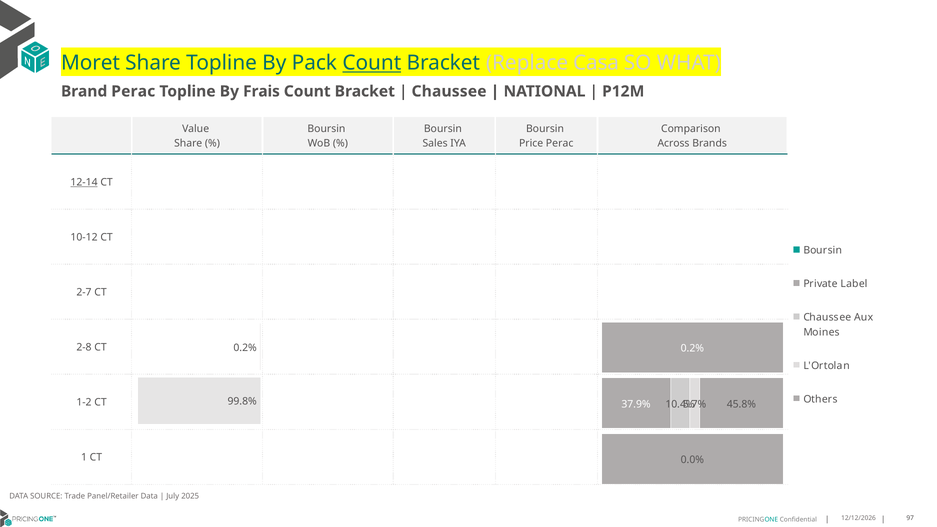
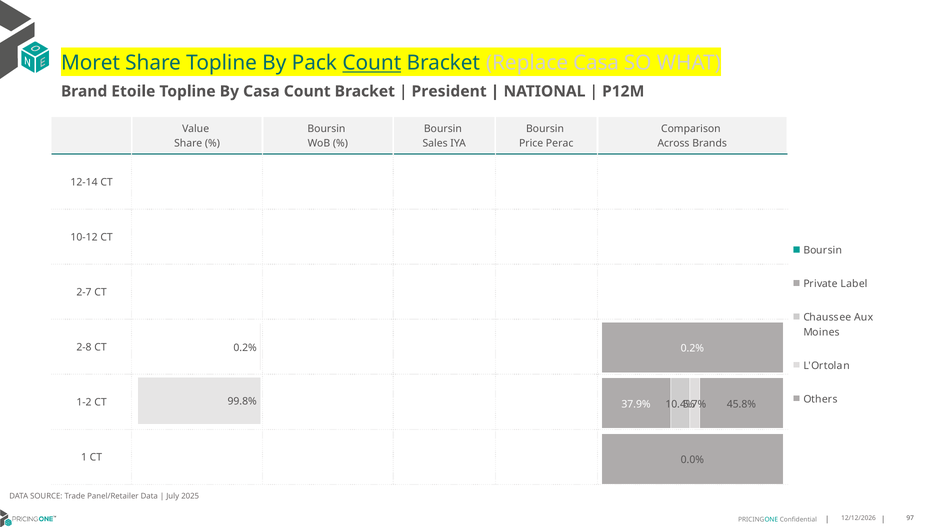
Brand Perac: Perac -> Etoile (133, 91)
By Frais: Frais -> Casa (261, 91)
Chaussee: Chaussee -> President (449, 91)
12-14 underline: present -> none (84, 182)
